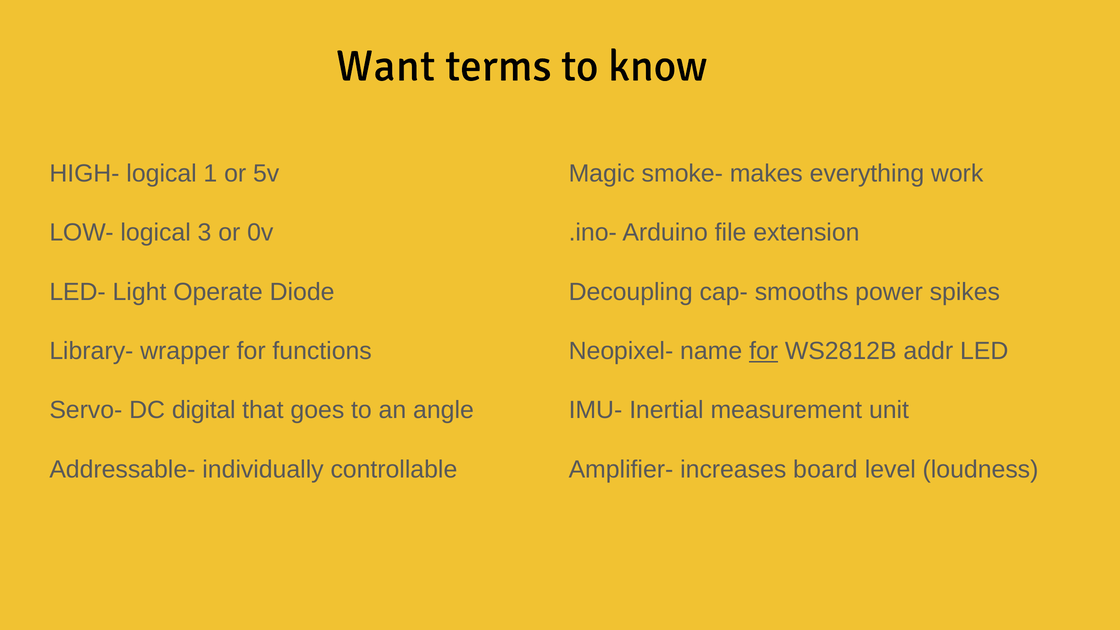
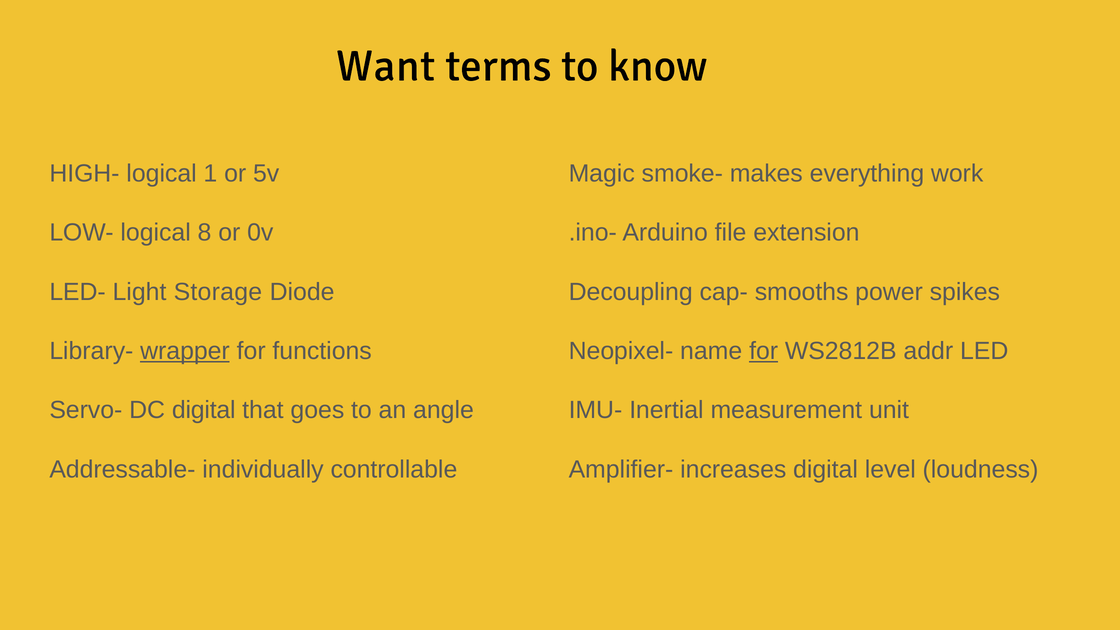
3: 3 -> 8 (205, 233)
Operate: Operate -> Storage (218, 292)
wrapper underline: none -> present (185, 351)
increases board: board -> digital (826, 469)
